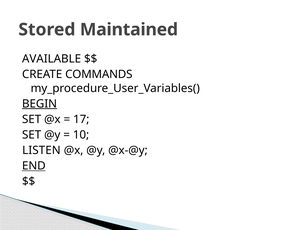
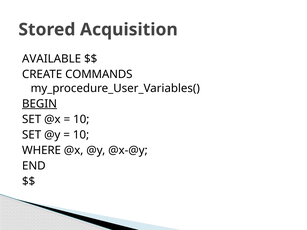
Maintained: Maintained -> Acquisition (129, 30)
17: 17 -> 10 (81, 119)
LISTEN: LISTEN -> WHERE (42, 150)
END underline: present -> none (34, 166)
